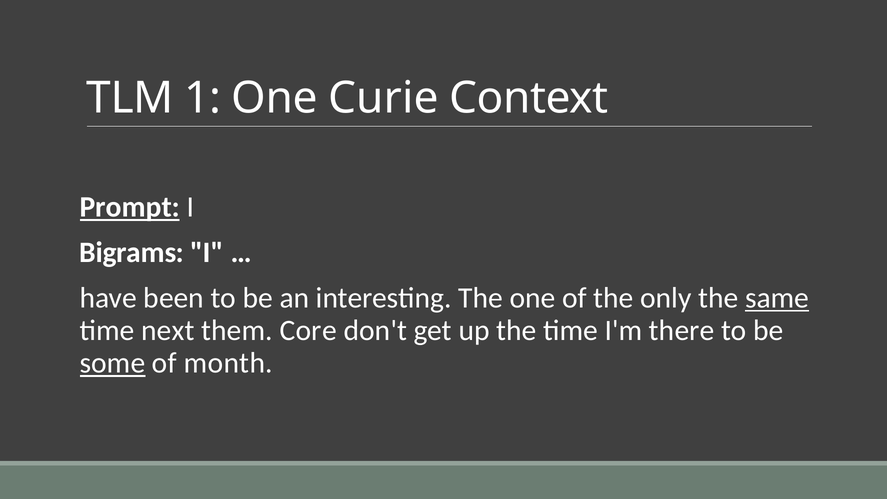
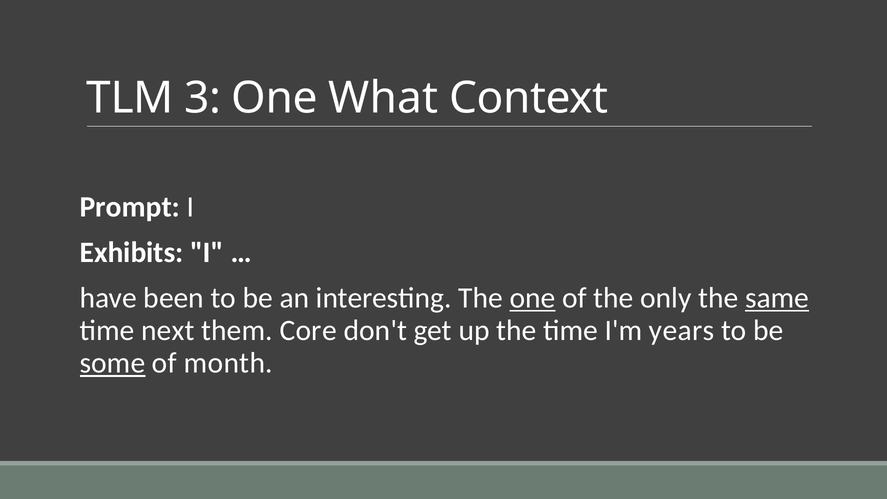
1: 1 -> 3 (203, 98)
Curie: Curie -> What (383, 98)
Prompt underline: present -> none (130, 207)
Bigrams: Bigrams -> Exhibits (132, 253)
one underline: none -> present (532, 298)
there: there -> years (682, 331)
